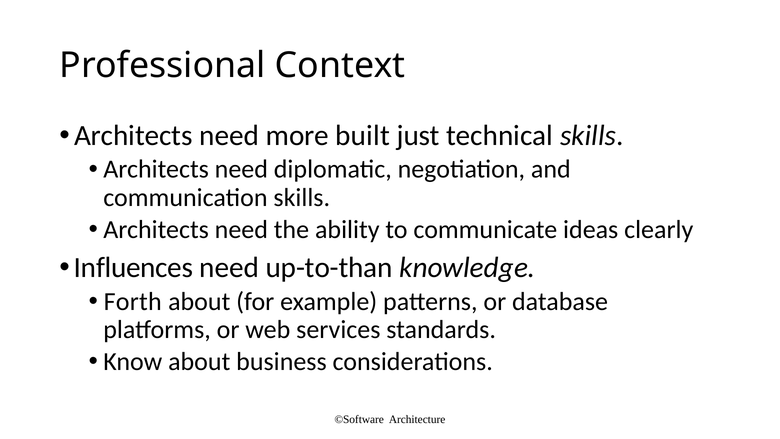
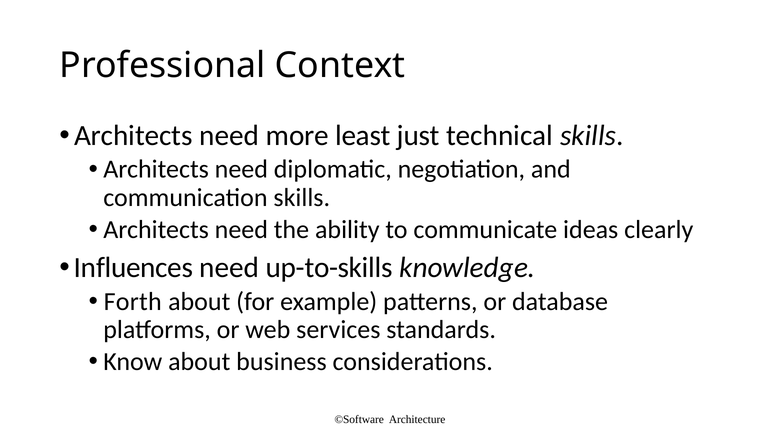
built: built -> least (363, 135)
up-to-than: up-to-than -> up-to-skills (329, 267)
